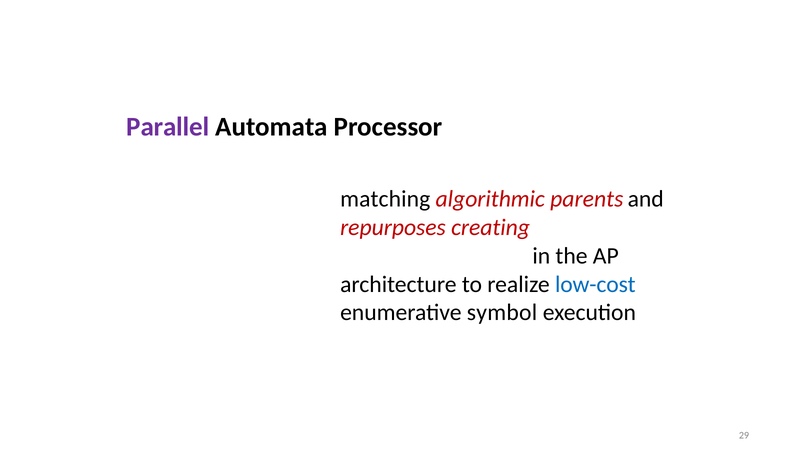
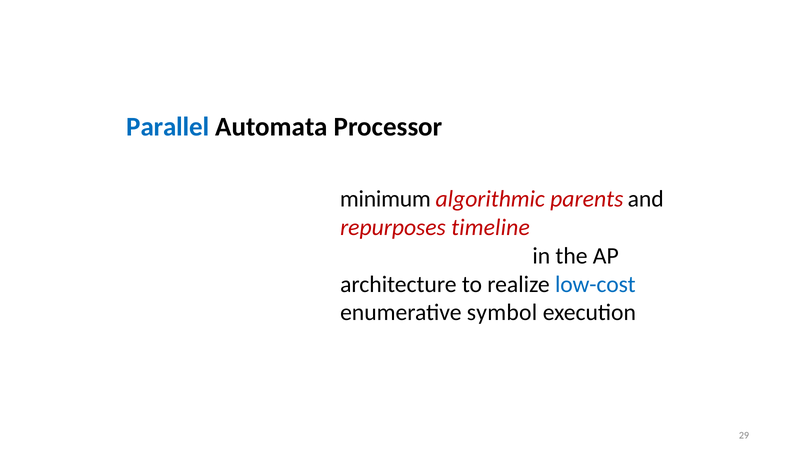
Parallel colour: purple -> blue (168, 127)
matching: matching -> minimum (385, 199)
creating: creating -> timeline (490, 227)
